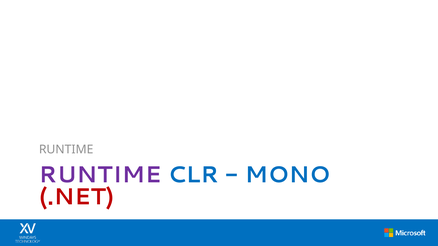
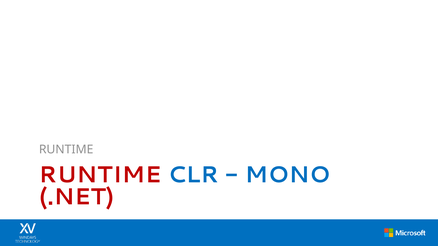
RUNTIME colour: purple -> red (100, 175)
